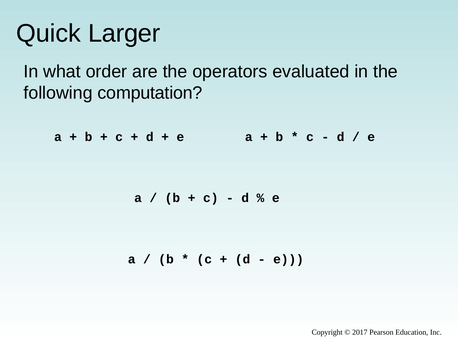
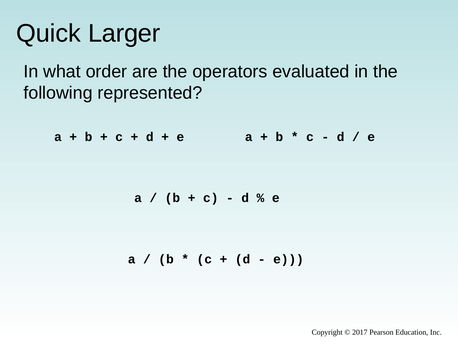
computation: computation -> represented (150, 93)
